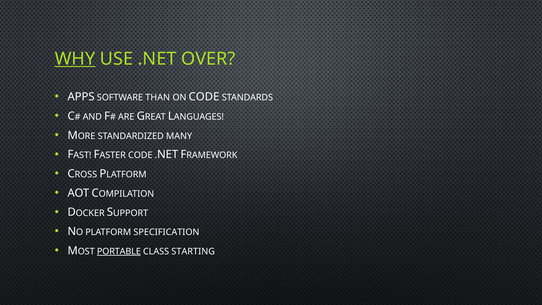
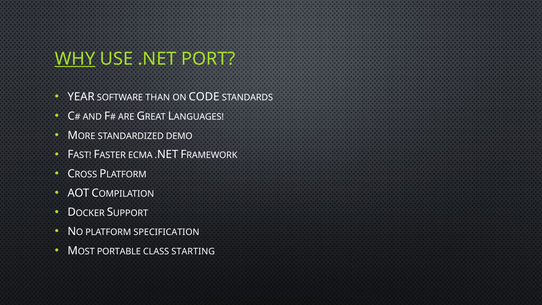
OVER: OVER -> PORT (208, 59)
APPS: APPS -> YEAR (81, 97)
MANY: MANY -> DEMO (179, 136)
CODE: CODE -> ECMA (140, 155)
PORTABLE underline: present -> none (119, 251)
